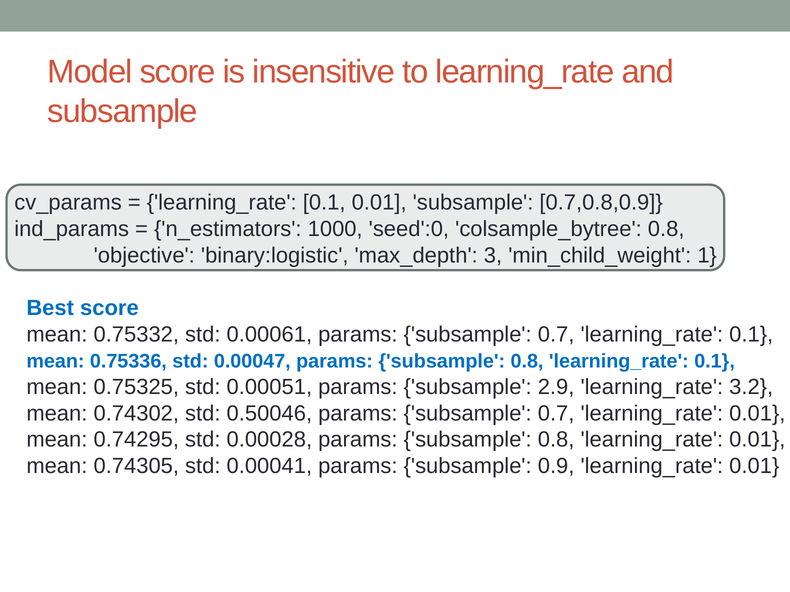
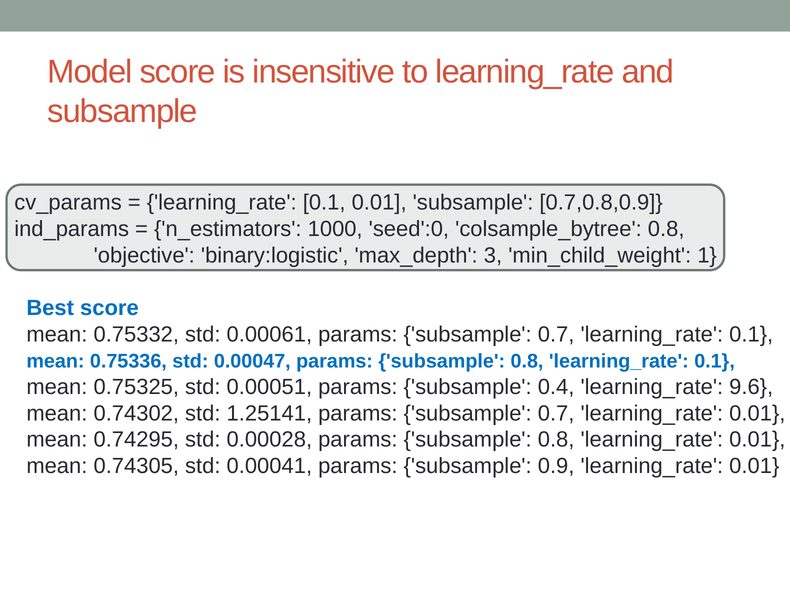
2.9: 2.9 -> 0.4 (556, 387)
3.2: 3.2 -> 9.6 (751, 387)
0.50046: 0.50046 -> 1.25141 (269, 414)
